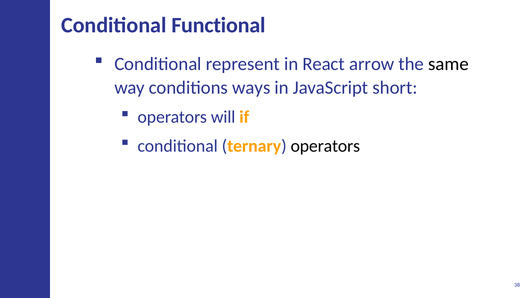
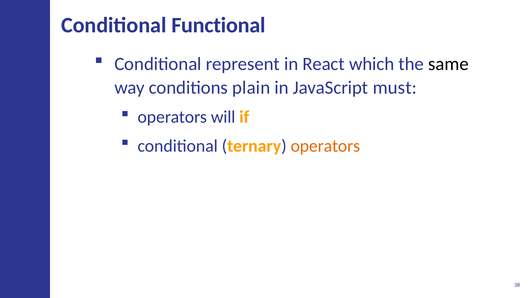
arrow: arrow -> which (372, 64)
ways: ways -> plain (251, 88)
short: short -> must (395, 88)
operators colour: black -> orange (325, 146)
